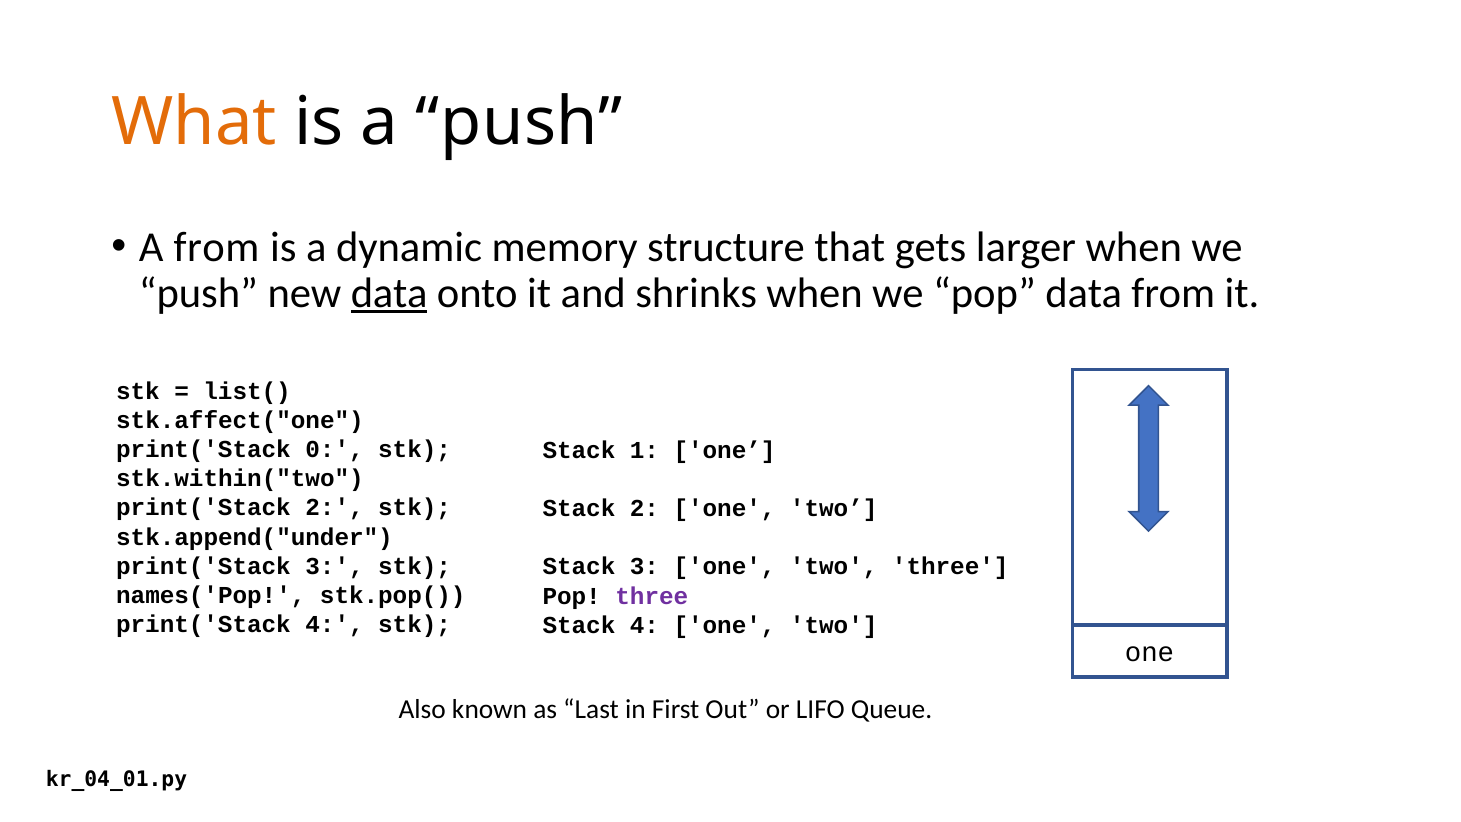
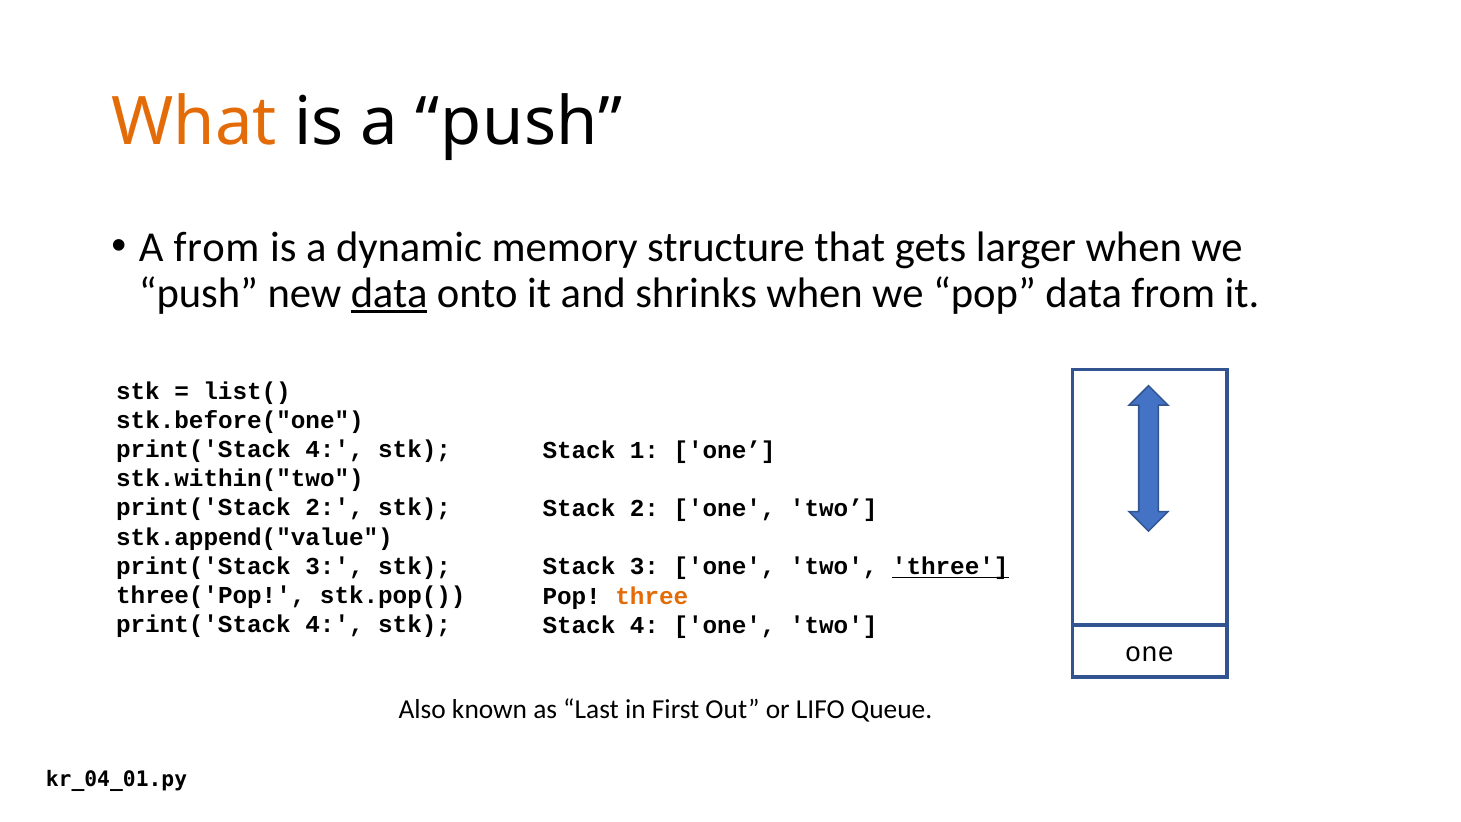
stk.affect("one: stk.affect("one -> stk.before("one (240, 420)
0: 0 -> 4 (335, 449)
stk.append("under: stk.append("under -> stk.append("value (254, 537)
three underline: none -> present (950, 567)
names('Pop: names('Pop -> three('Pop (211, 595)
three colour: purple -> orange (652, 596)
